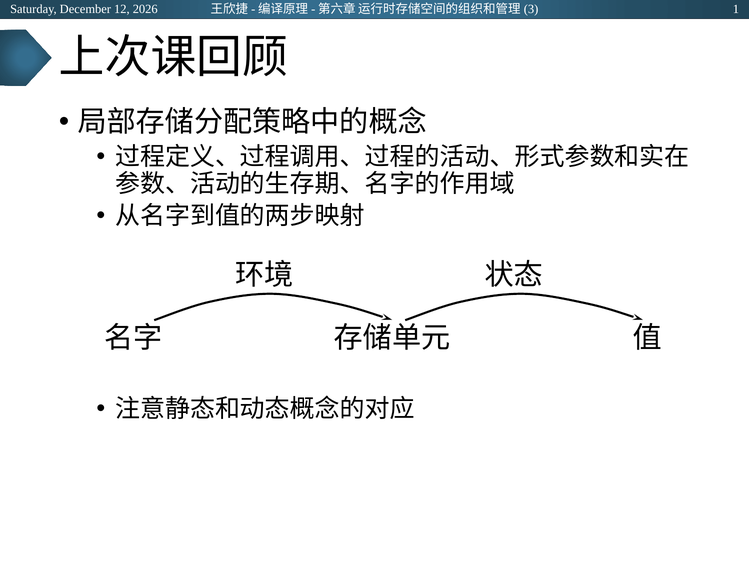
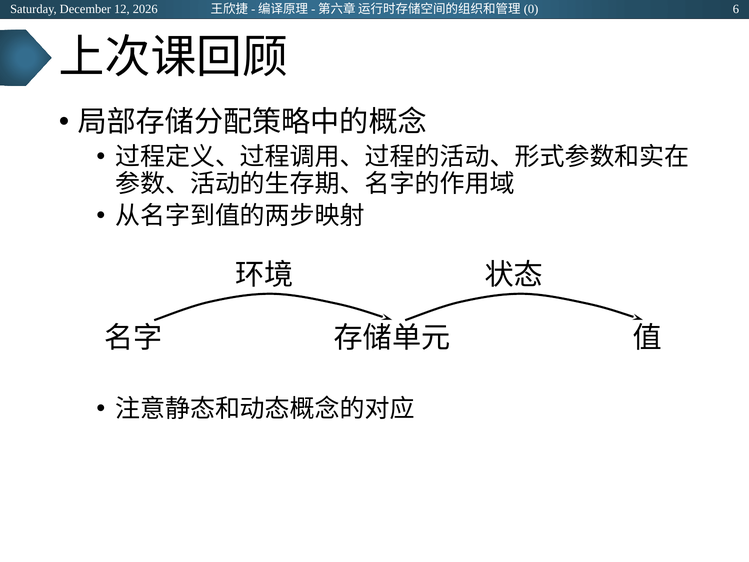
3: 3 -> 0 (531, 9)
1: 1 -> 6 (736, 9)
